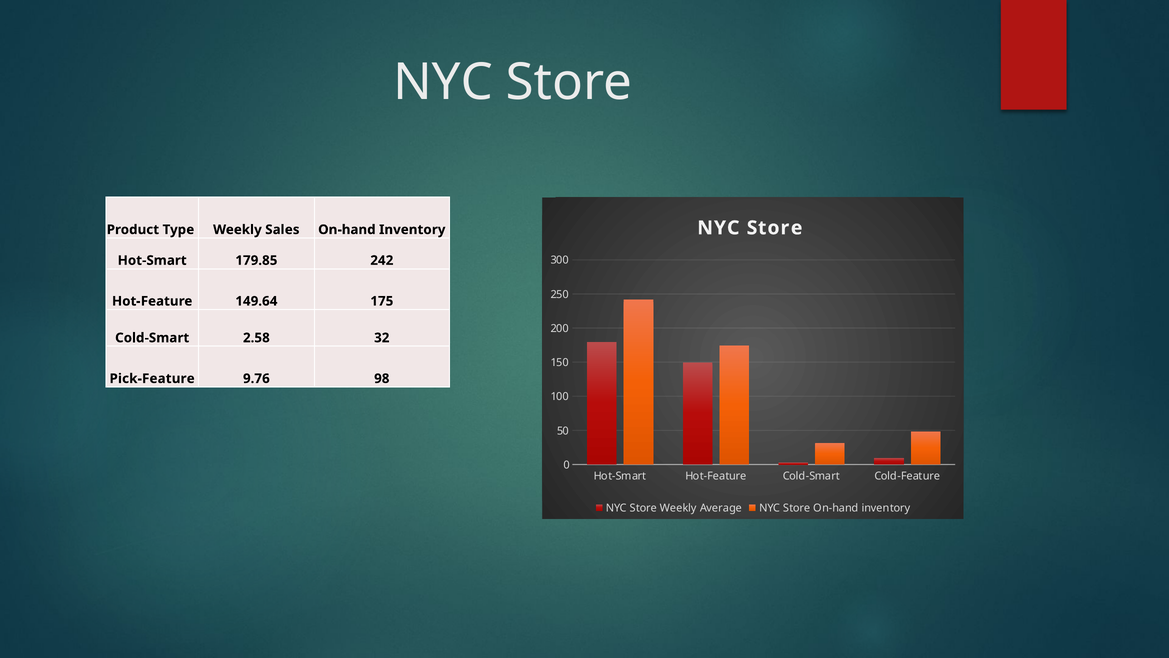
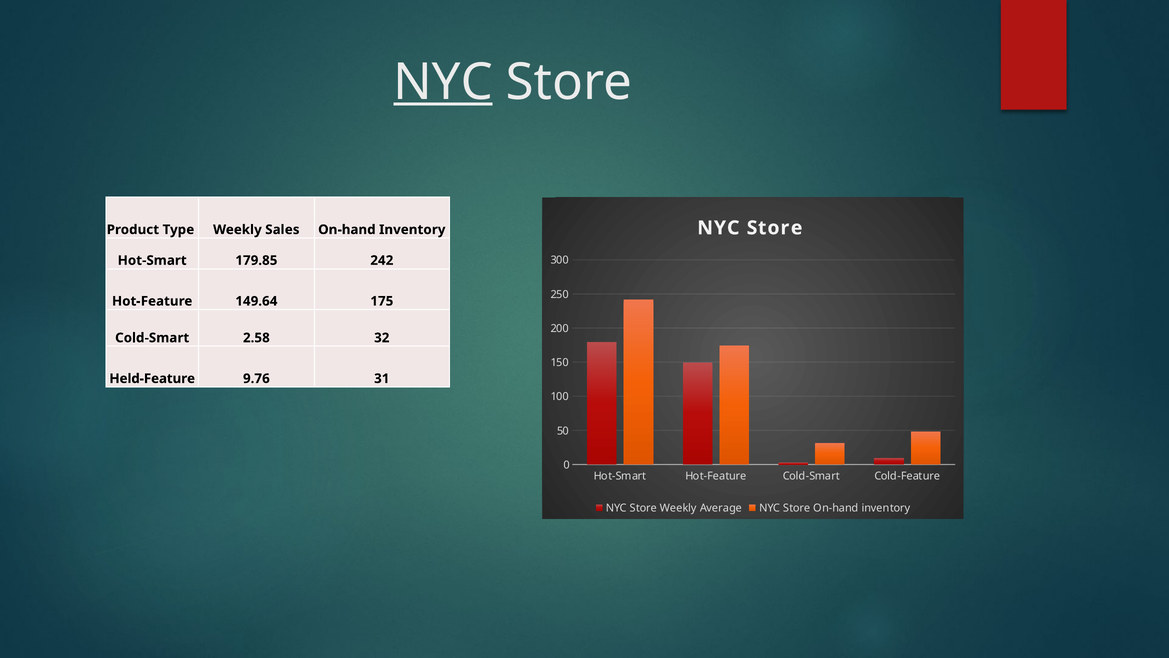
NYC underline: none -> present (443, 82)
Pick-Feature: Pick-Feature -> Held-Feature (152, 378)
98: 98 -> 31 (382, 378)
